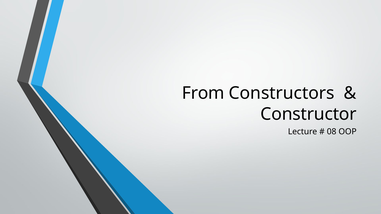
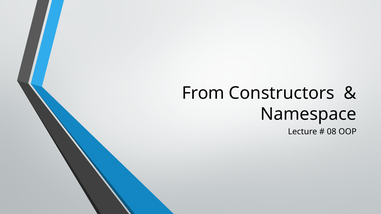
Constructor: Constructor -> Namespace (308, 114)
